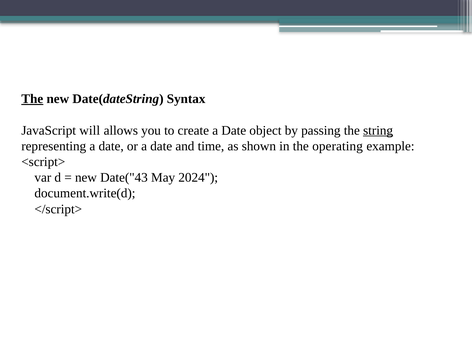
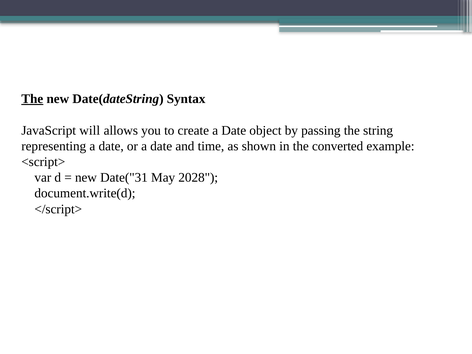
string underline: present -> none (378, 130)
operating: operating -> converted (338, 146)
Date("43: Date("43 -> Date("31 (124, 178)
2024: 2024 -> 2028 (198, 178)
